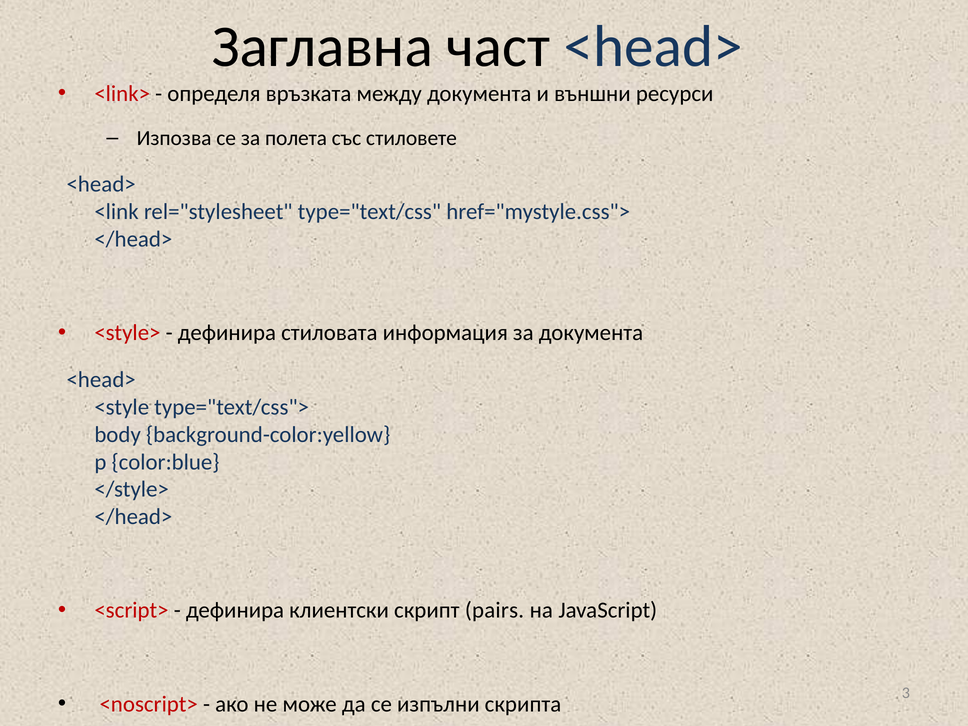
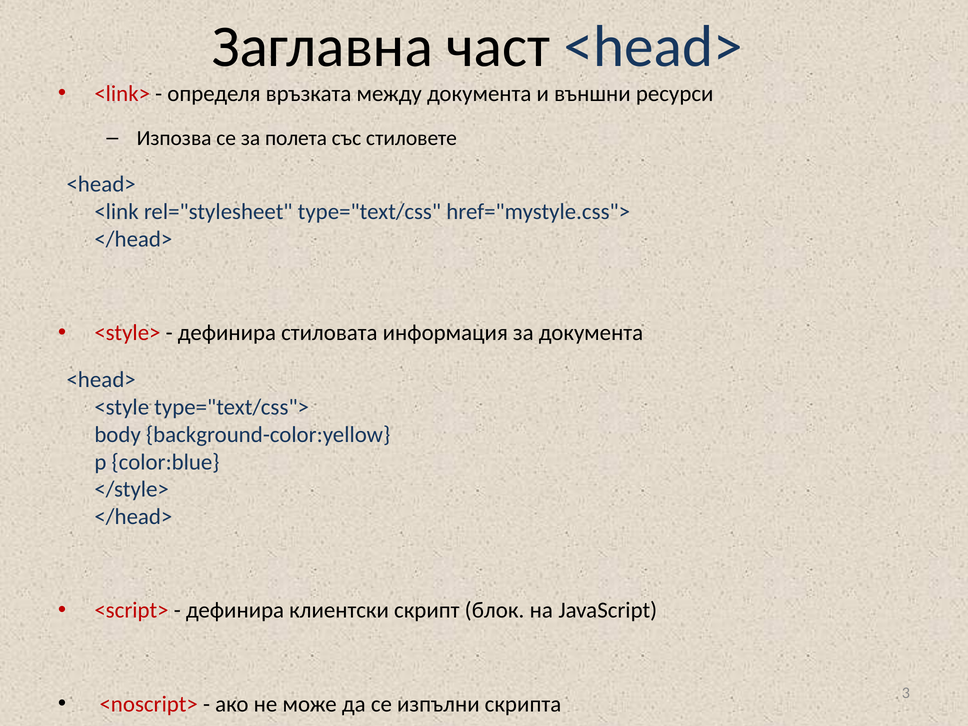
pairs: pairs -> блок (495, 610)
